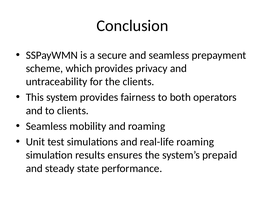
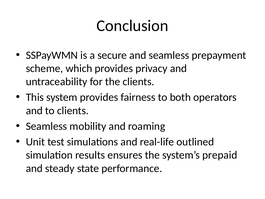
real-life roaming: roaming -> outlined (195, 142)
